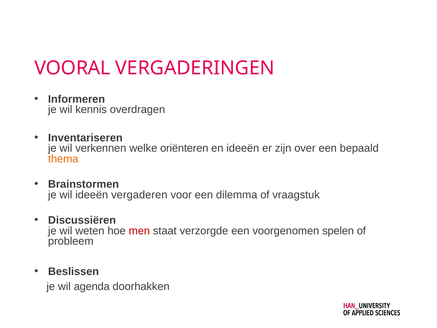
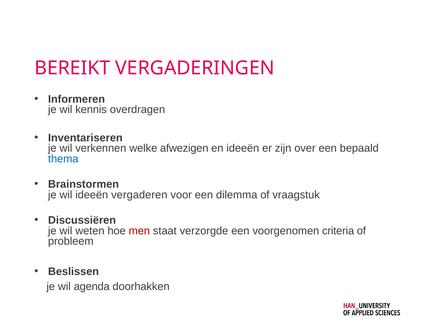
VOORAL: VOORAL -> BEREIKT (72, 68)
oriënteren: oriënteren -> afwezigen (184, 148)
thema colour: orange -> blue (63, 159)
spelen: spelen -> criteria (338, 231)
